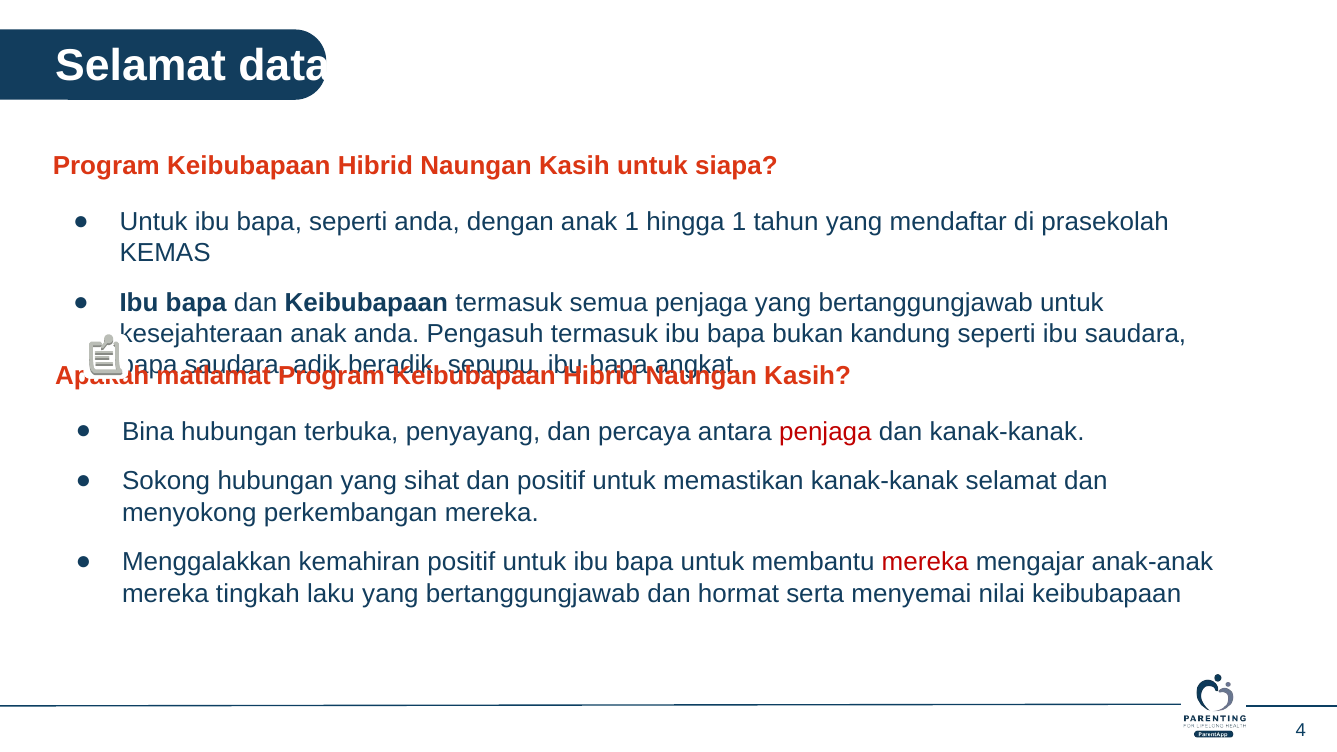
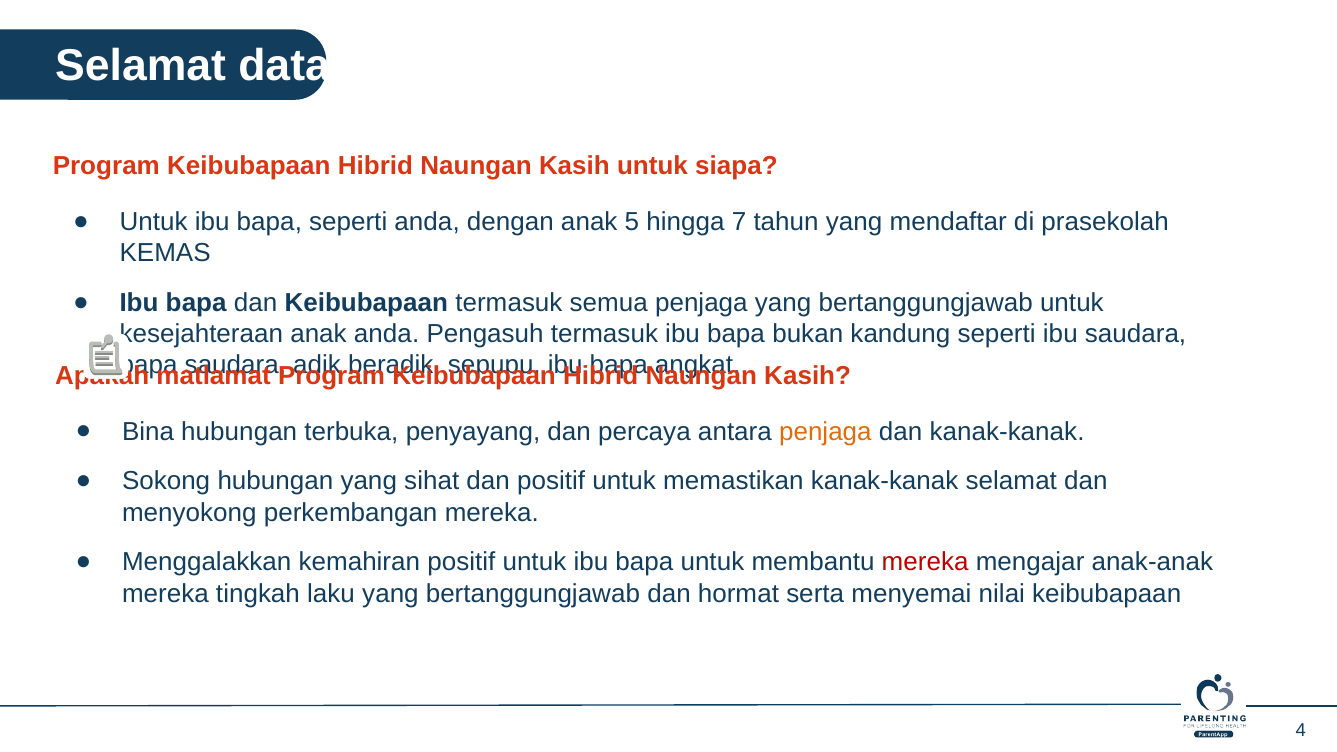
anak 1: 1 -> 5 (632, 222)
hingga 1: 1 -> 7 (739, 222)
penjaga colour: red -> orange (825, 432)
